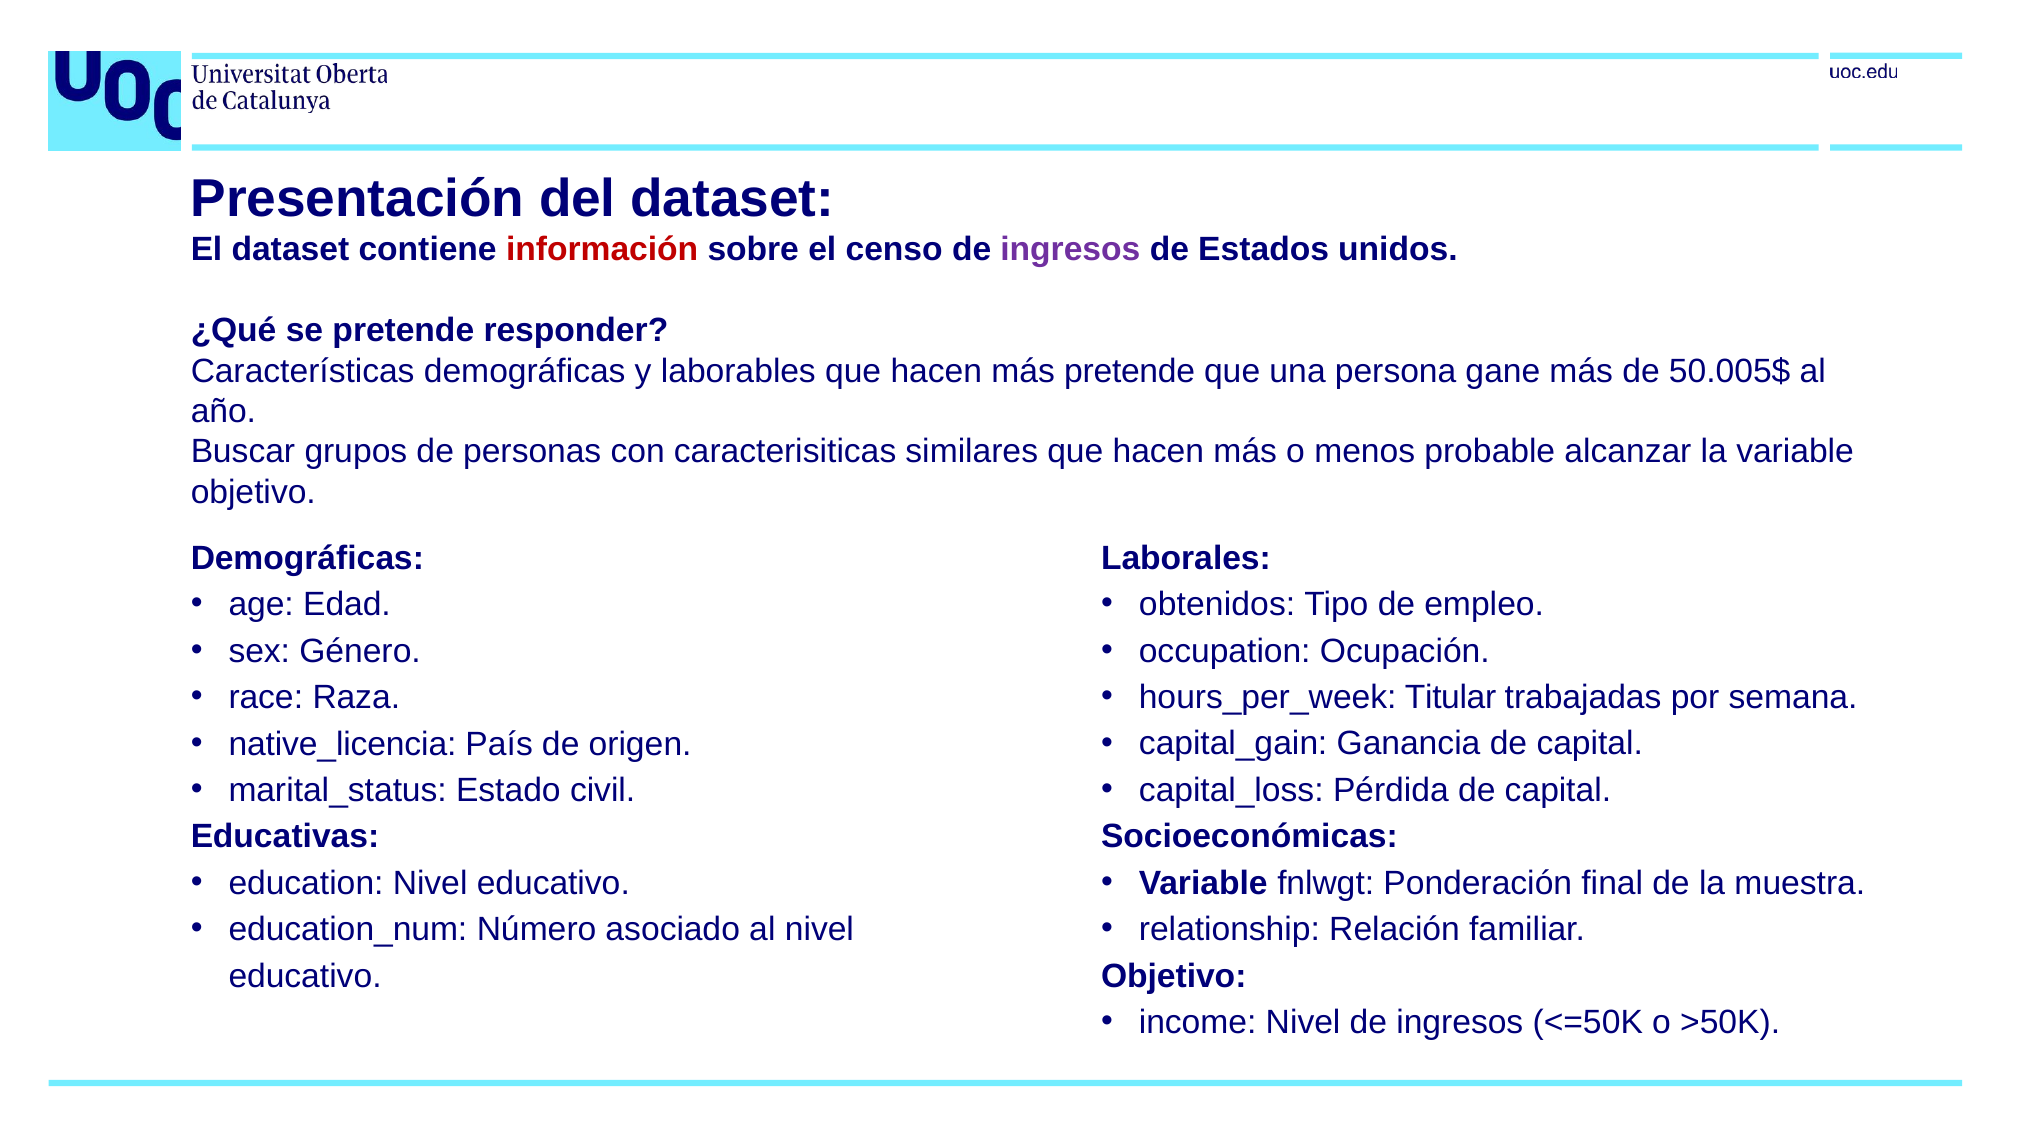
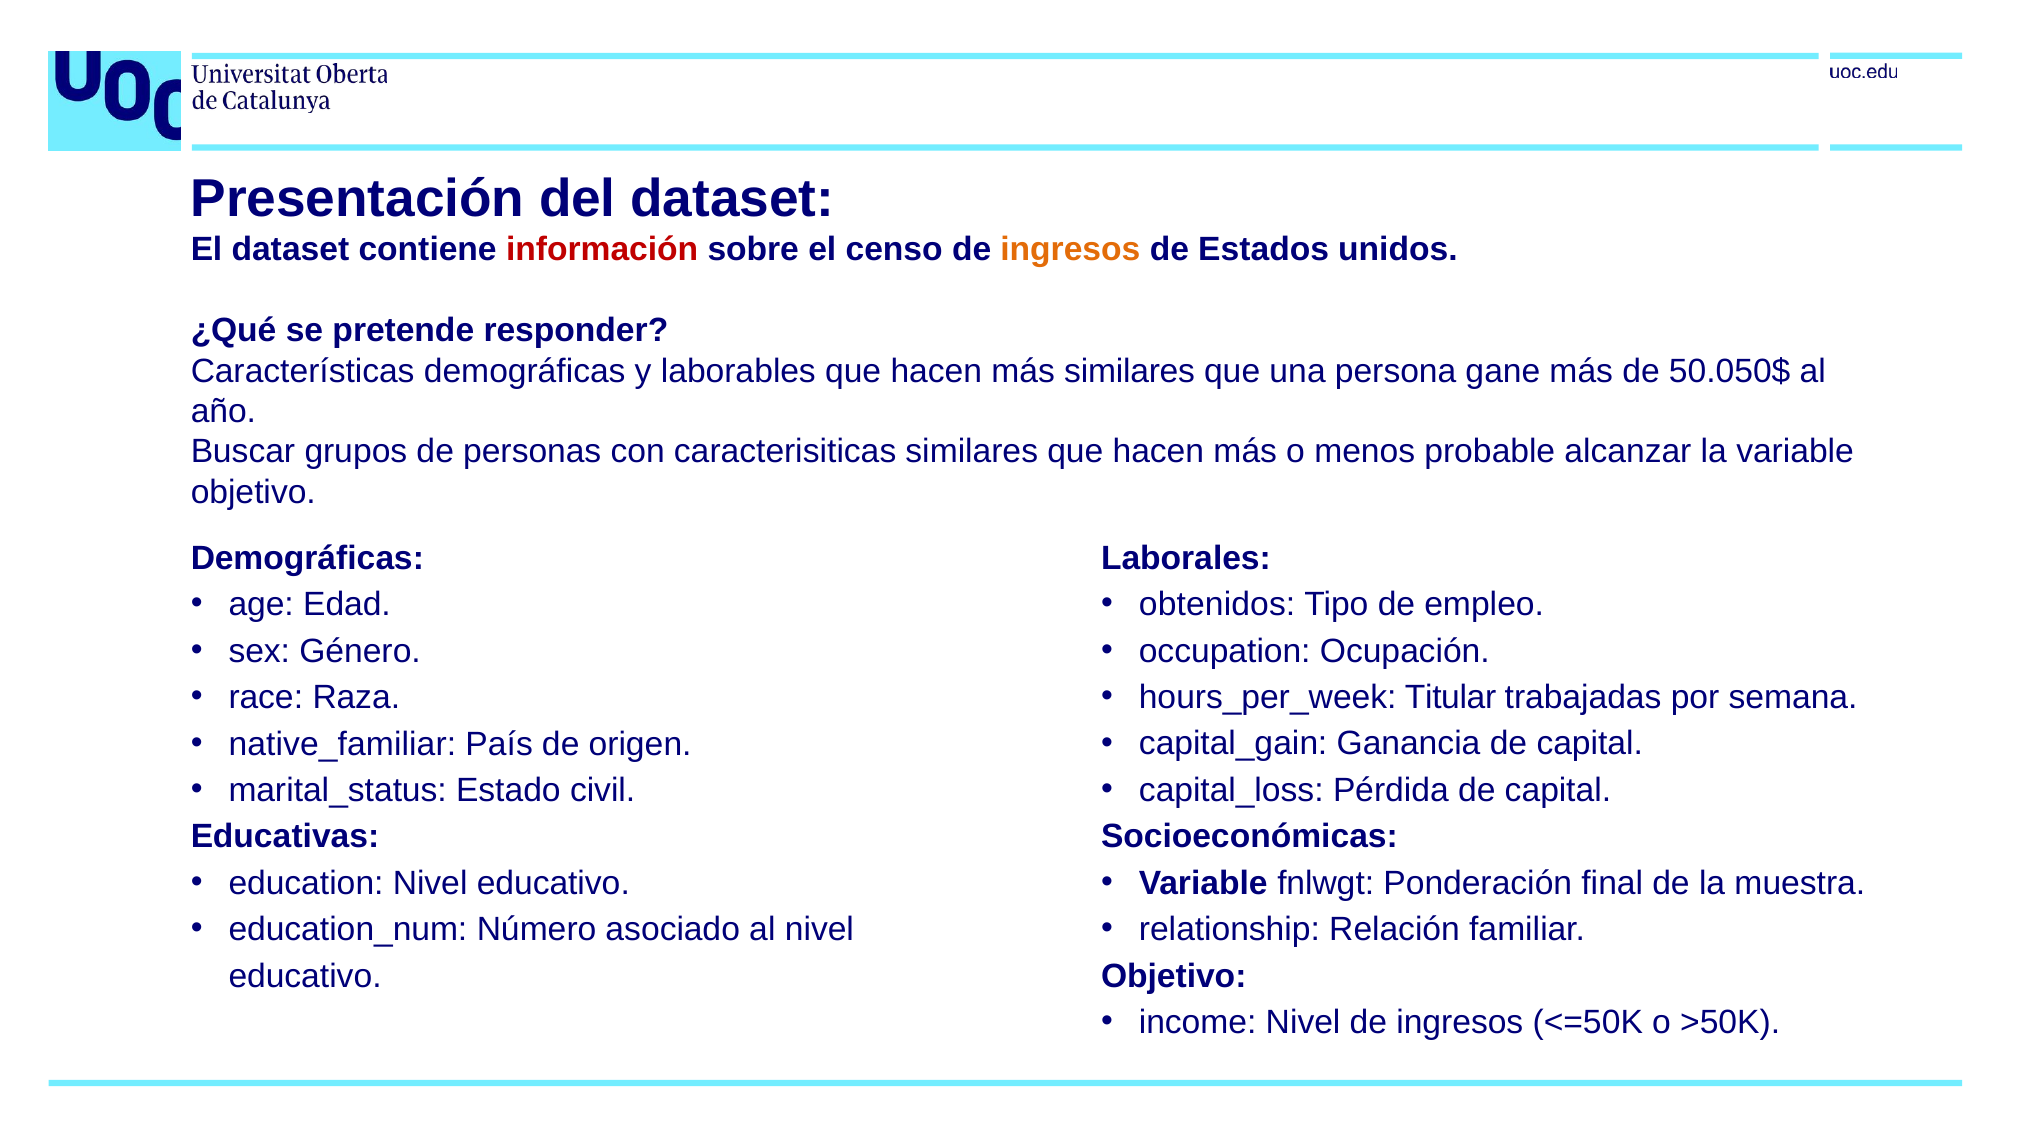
ingresos colour: purple -> orange (1070, 250)
más pretende: pretende -> similares (1130, 371)
50.005$: 50.005$ -> 50.050$ (1730, 371)
native_licencia: native_licencia -> native_familiar (342, 744)
